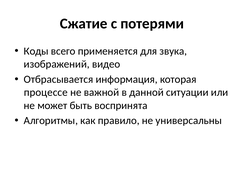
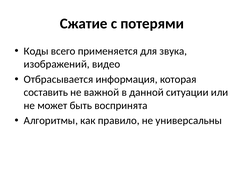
процессе: процессе -> составить (46, 92)
